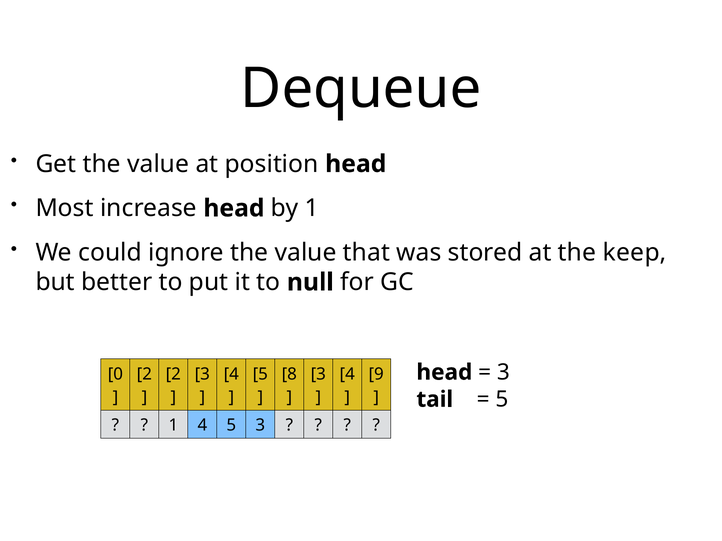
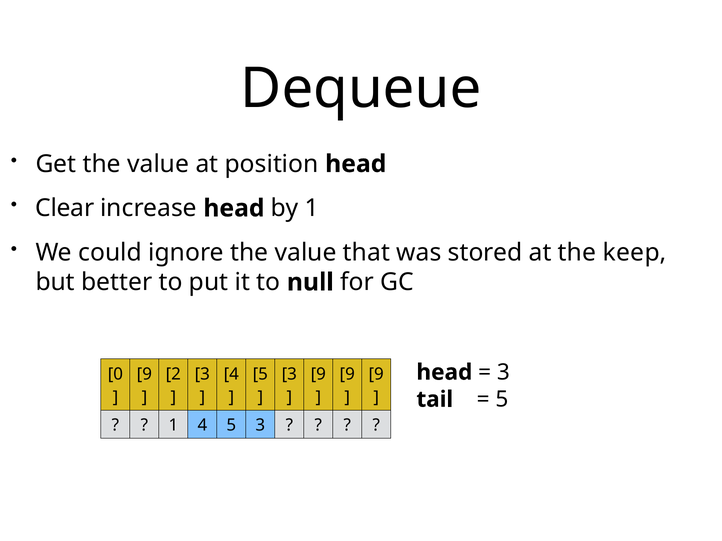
Most: Most -> Clear (65, 208)
2: 2 -> 9 (144, 374)
8: 8 -> 3 (289, 374)
3: 3 -> 9 (318, 374)
4: 4 -> 9 (347, 374)
